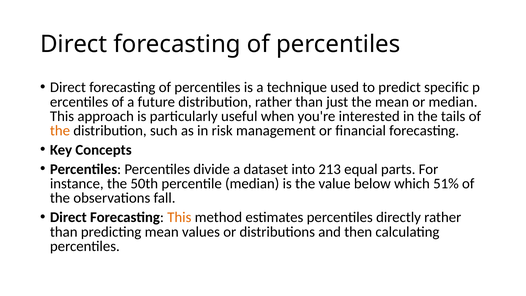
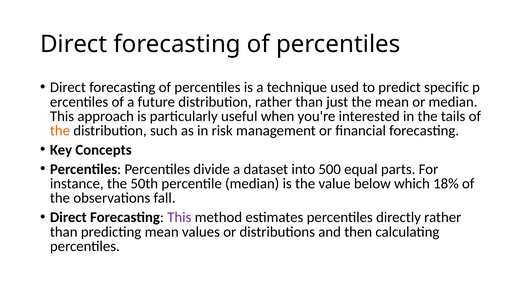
213: 213 -> 500 (330, 169)
51%: 51% -> 18% (446, 184)
This colour: orange -> purple (179, 217)
